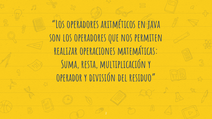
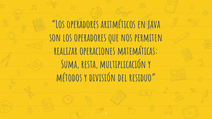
operador: operador -> métodos (69, 78)
